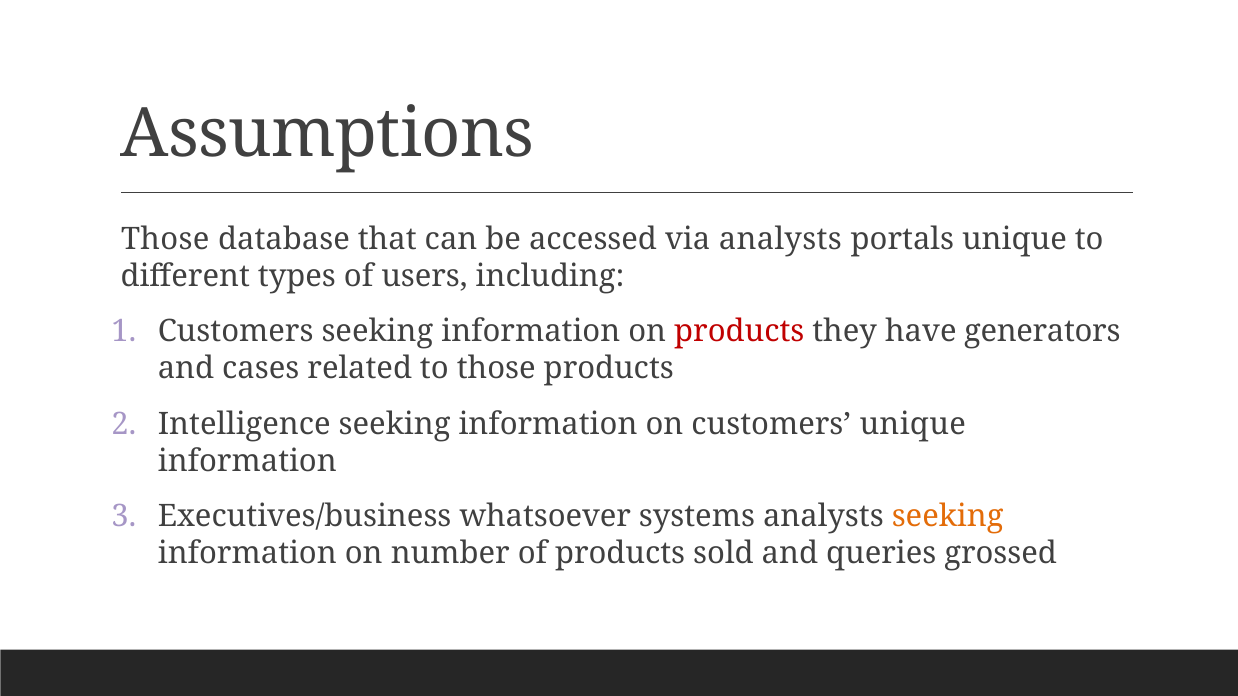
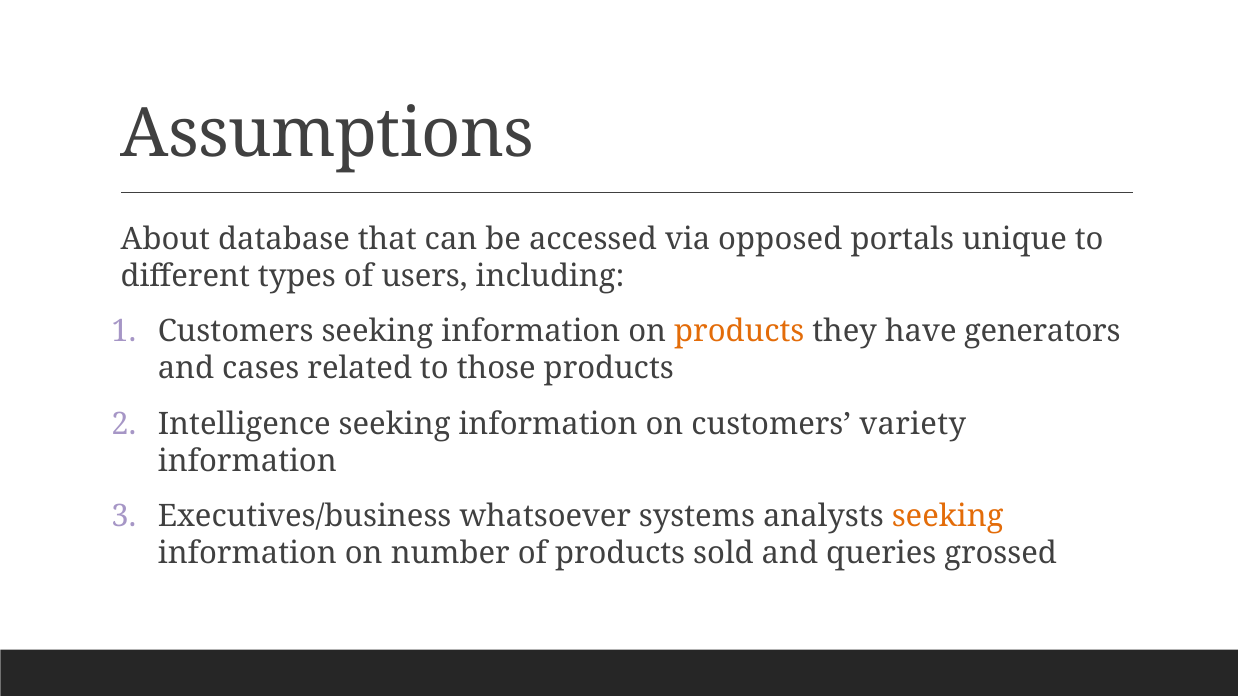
Those: Those -> About (165, 239)
via analysts: analysts -> opposed (780, 239)
products colour: red -> orange (739, 332)
customers unique: unique -> variety (913, 424)
